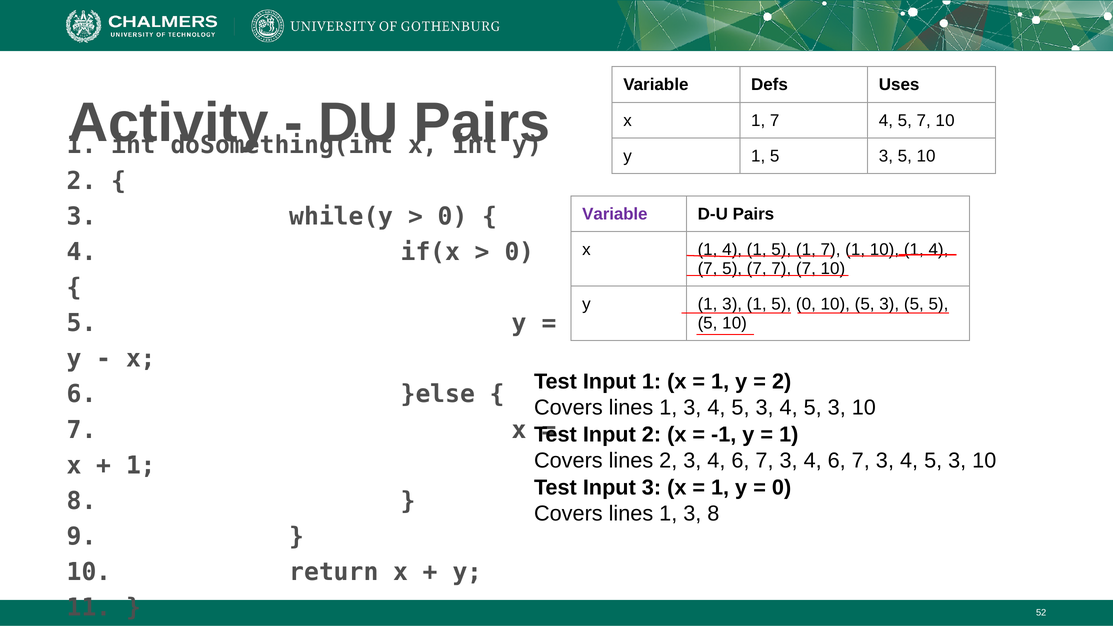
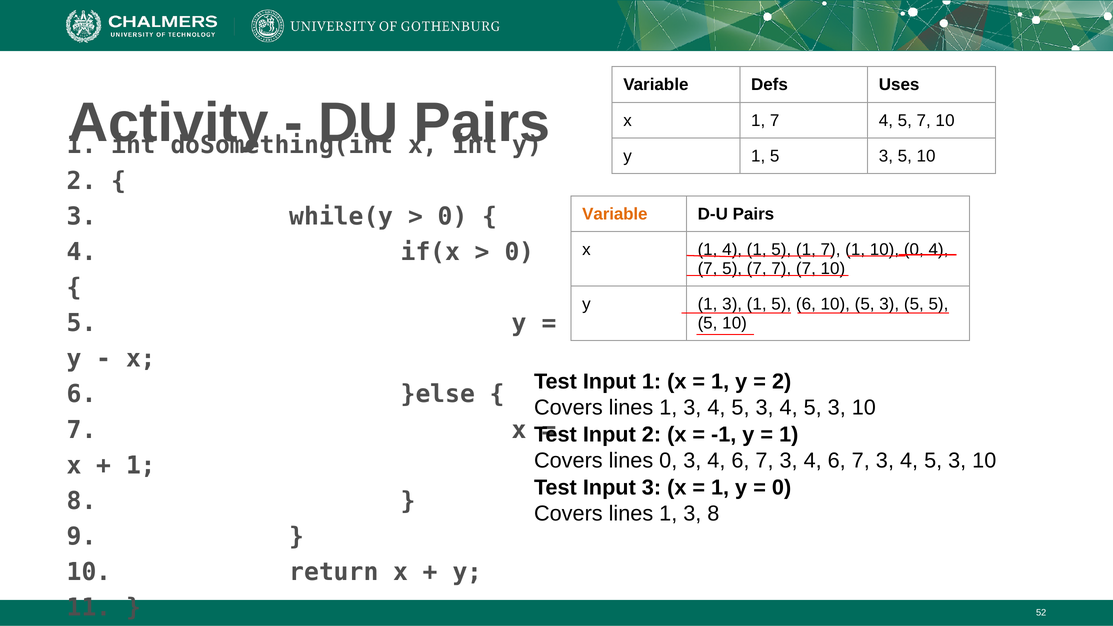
Variable colour: purple -> orange (615, 214)
10 1: 1 -> 0 (914, 250)
5 0: 0 -> 6 (806, 304)
lines 2: 2 -> 0 (668, 461)
